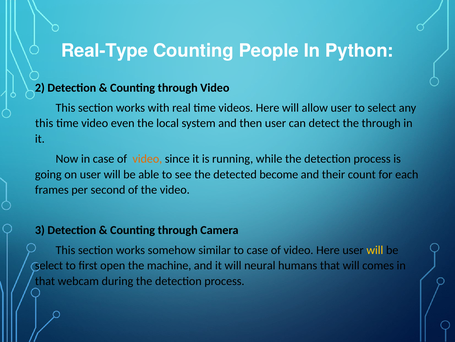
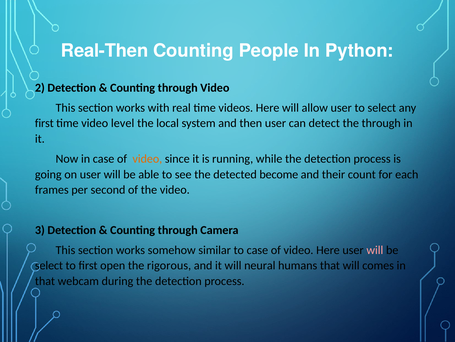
Real-Type: Real-Type -> Real-Then (105, 51)
this: this -> first (44, 123)
even: even -> level (123, 123)
will colour: yellow -> pink (375, 250)
machine: machine -> rigorous (169, 265)
